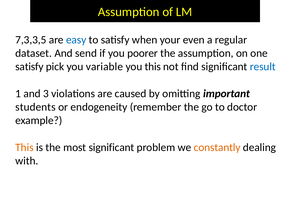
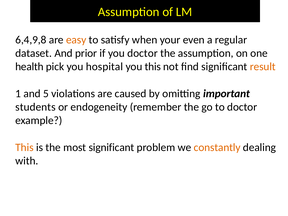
7,3,3,5: 7,3,3,5 -> 6,4,9,8 (31, 40)
easy colour: blue -> orange (76, 40)
send: send -> prior (86, 53)
you poorer: poorer -> doctor (142, 53)
satisfy: satisfy -> health (29, 67)
variable: variable -> hospital (104, 67)
result colour: blue -> orange (263, 67)
3: 3 -> 5 (46, 94)
